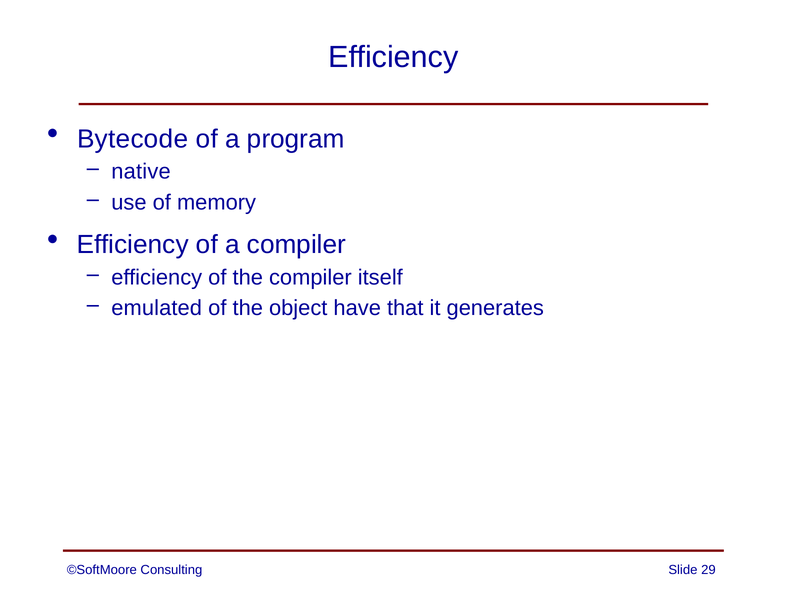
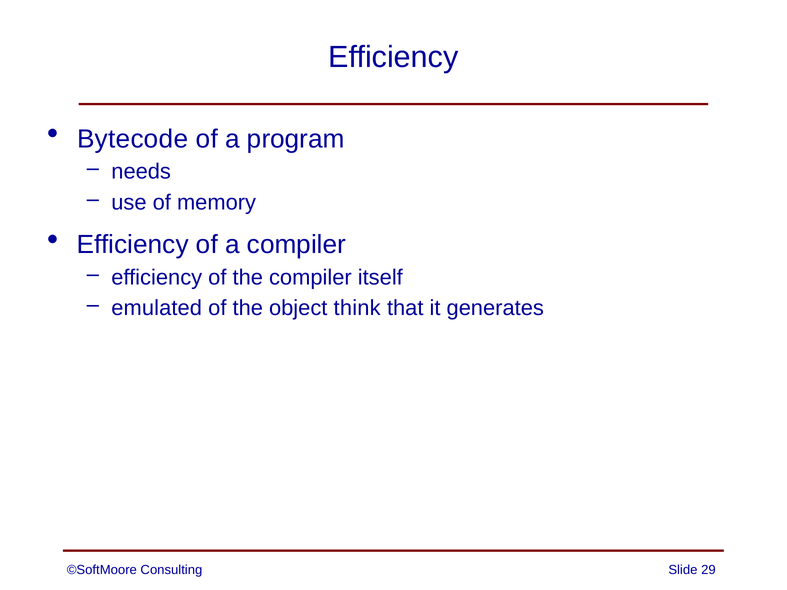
native: native -> needs (141, 172)
have: have -> think (357, 308)
